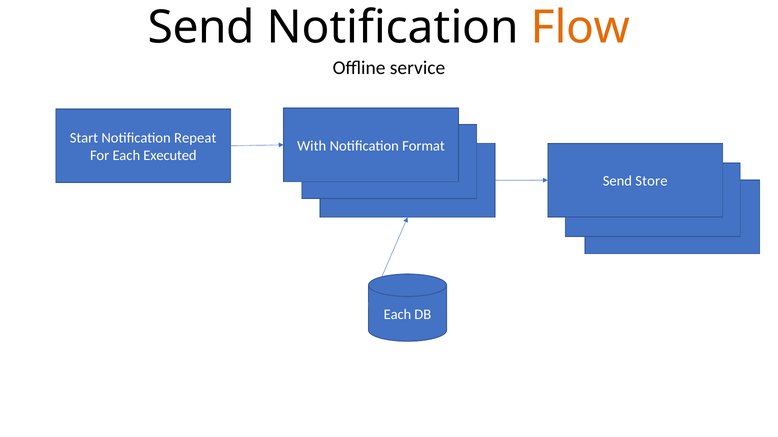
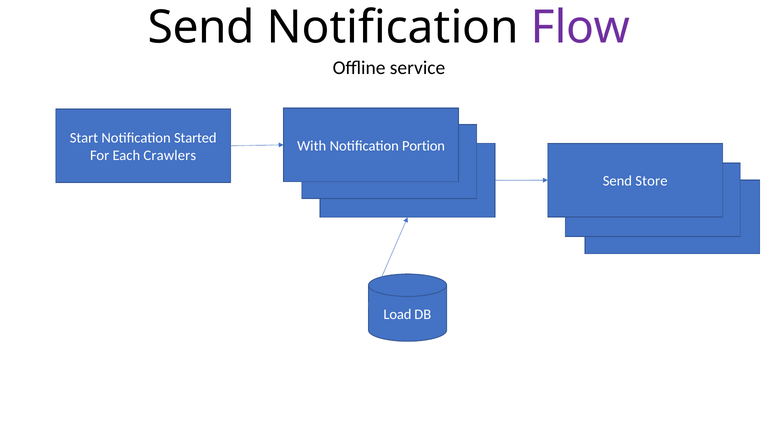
Flow colour: orange -> purple (581, 28)
Repeat: Repeat -> Started (195, 138)
Format: Format -> Portion (424, 146)
Executed: Executed -> Crawlers (170, 156)
Each: Each -> Load (397, 315)
